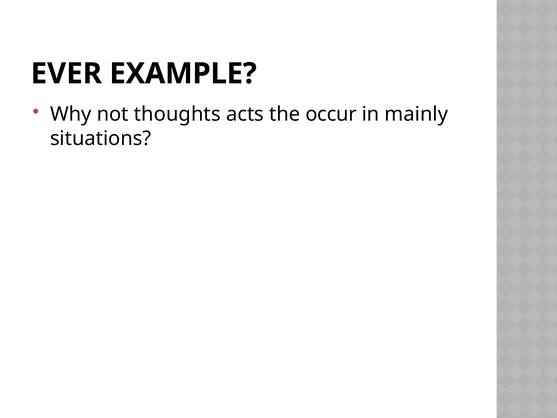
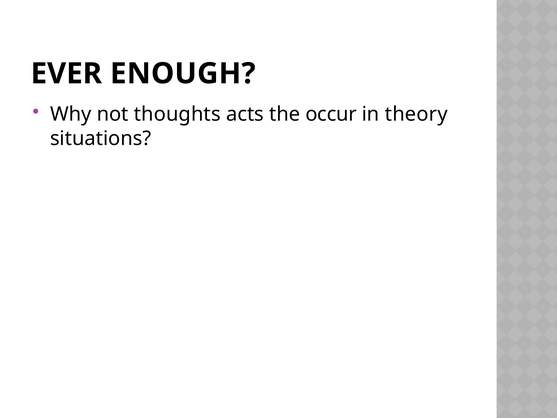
EXAMPLE: EXAMPLE -> ENOUGH (183, 74)
mainly: mainly -> theory (416, 114)
